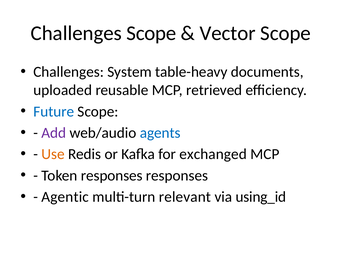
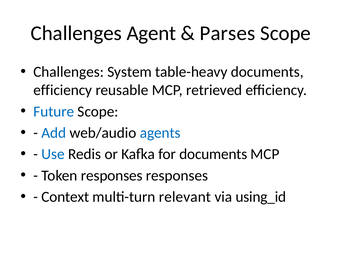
Challenges Scope: Scope -> Agent (151, 33)
Vector: Vector -> Parses (227, 33)
uploaded: uploaded -> efficiency (63, 90)
Add colour: purple -> blue (54, 133)
Use colour: orange -> blue (53, 154)
for exchanged: exchanged -> documents (213, 154)
Agentic: Agentic -> Context (65, 196)
